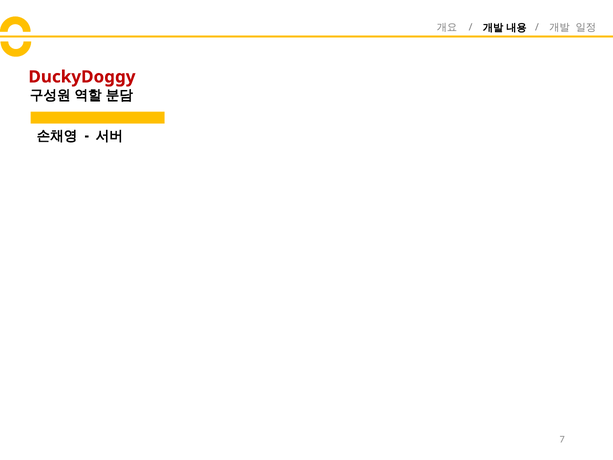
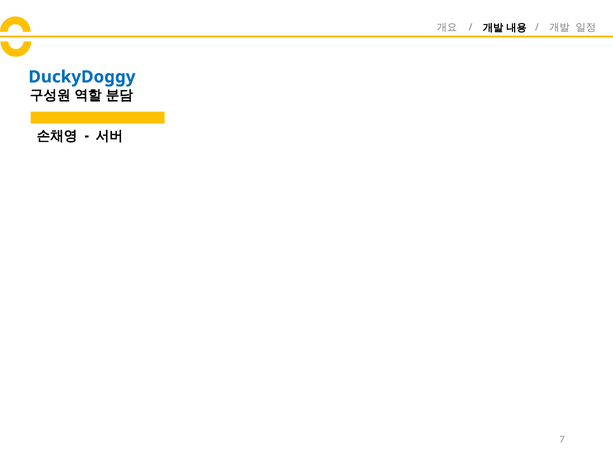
DuckyDoggy colour: red -> blue (82, 77)
